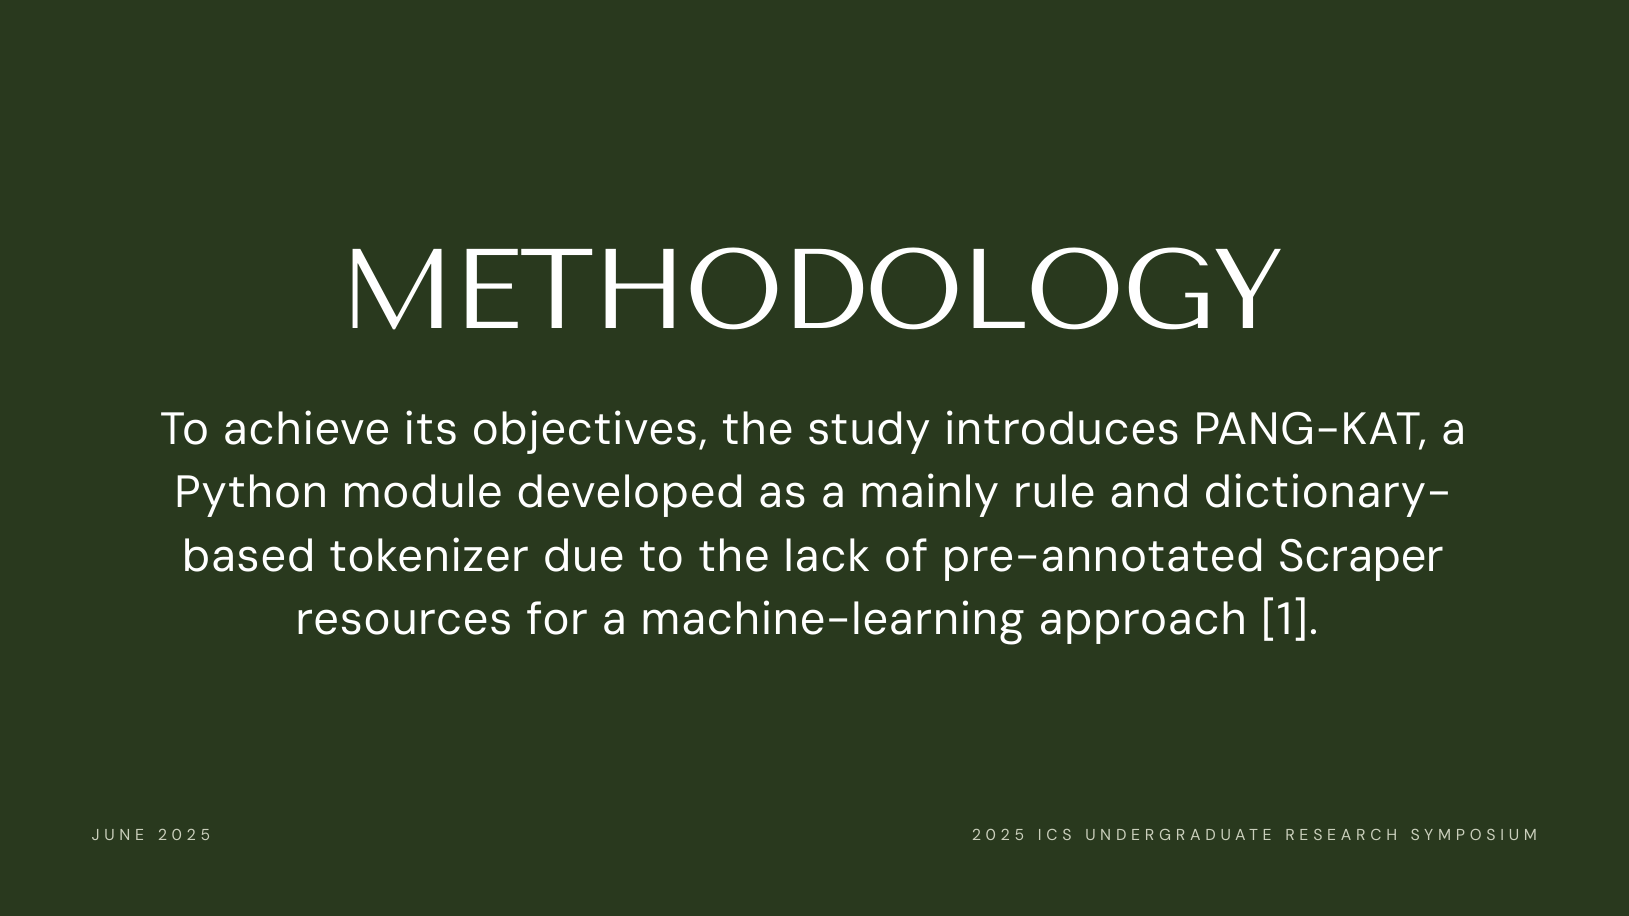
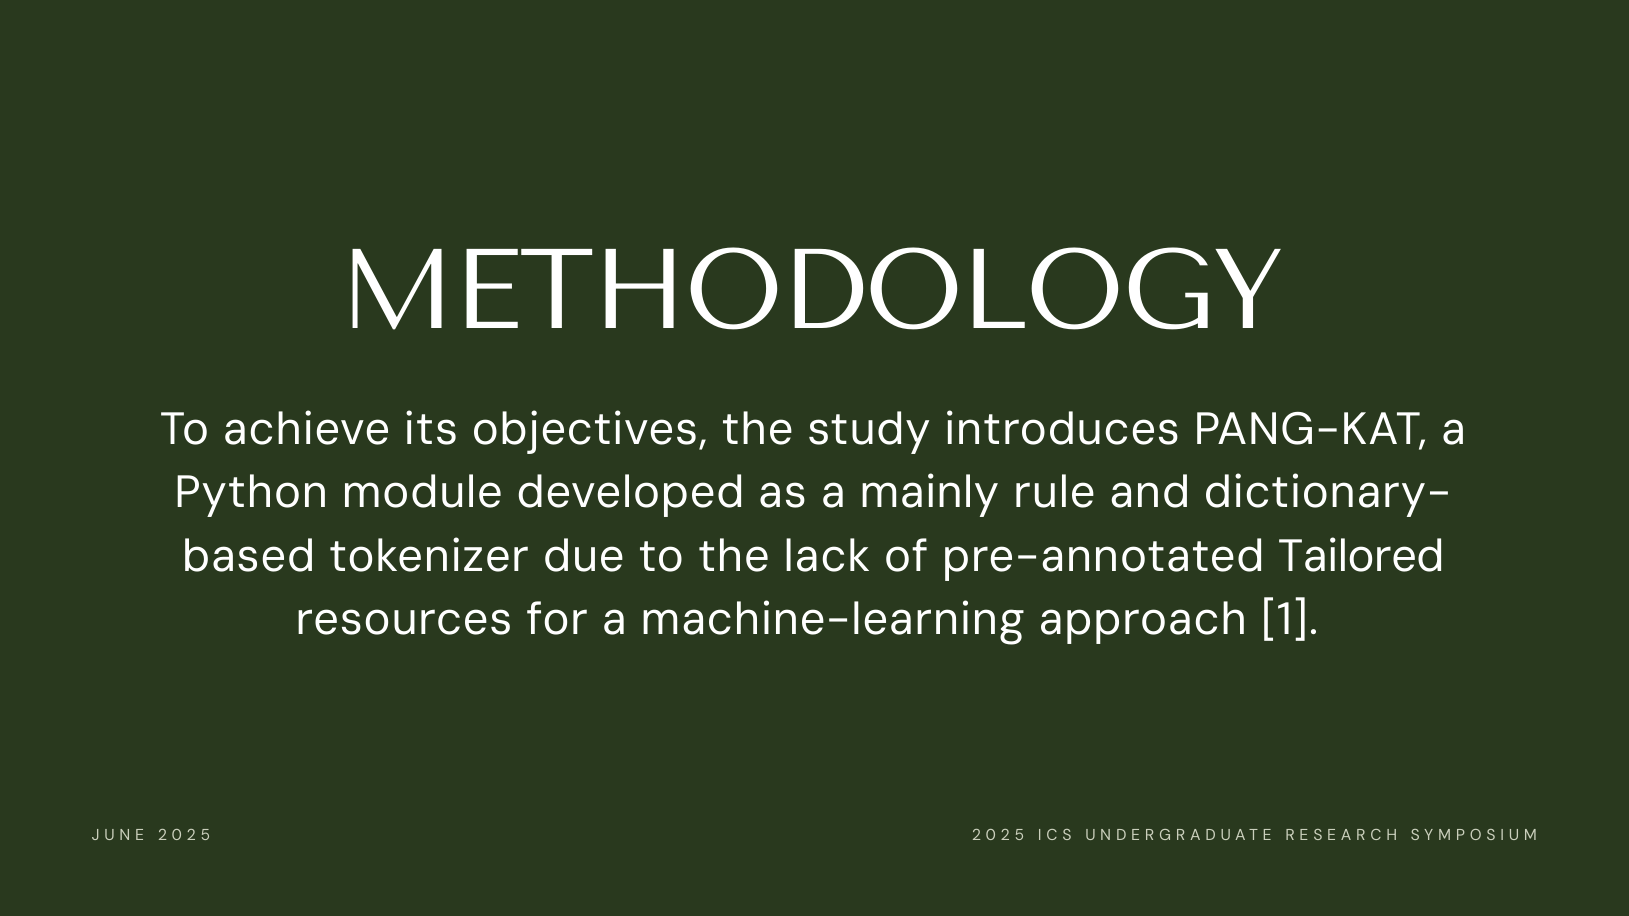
Scraper: Scraper -> Tailored (1361, 556)
